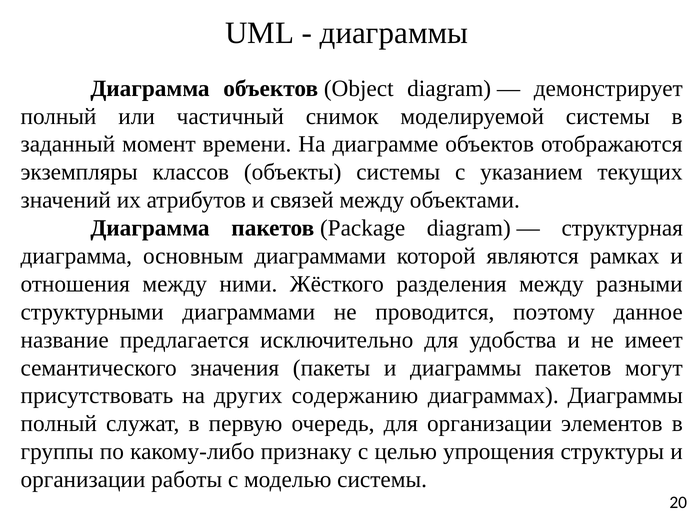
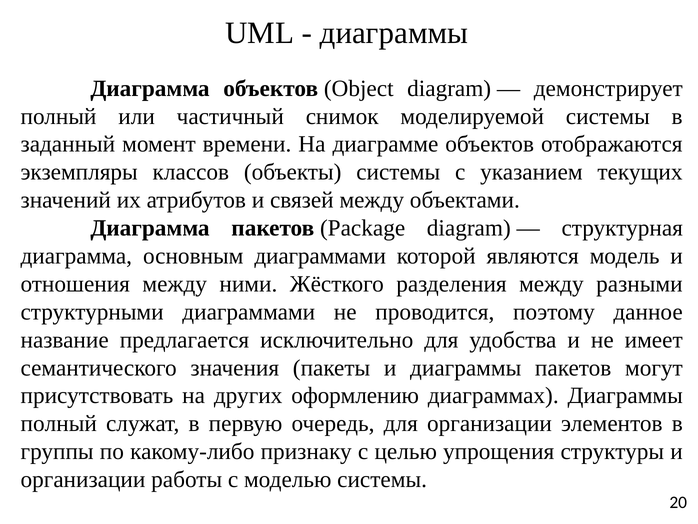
рамках: рамках -> модель (625, 256)
содержанию: содержанию -> оформлению (355, 395)
